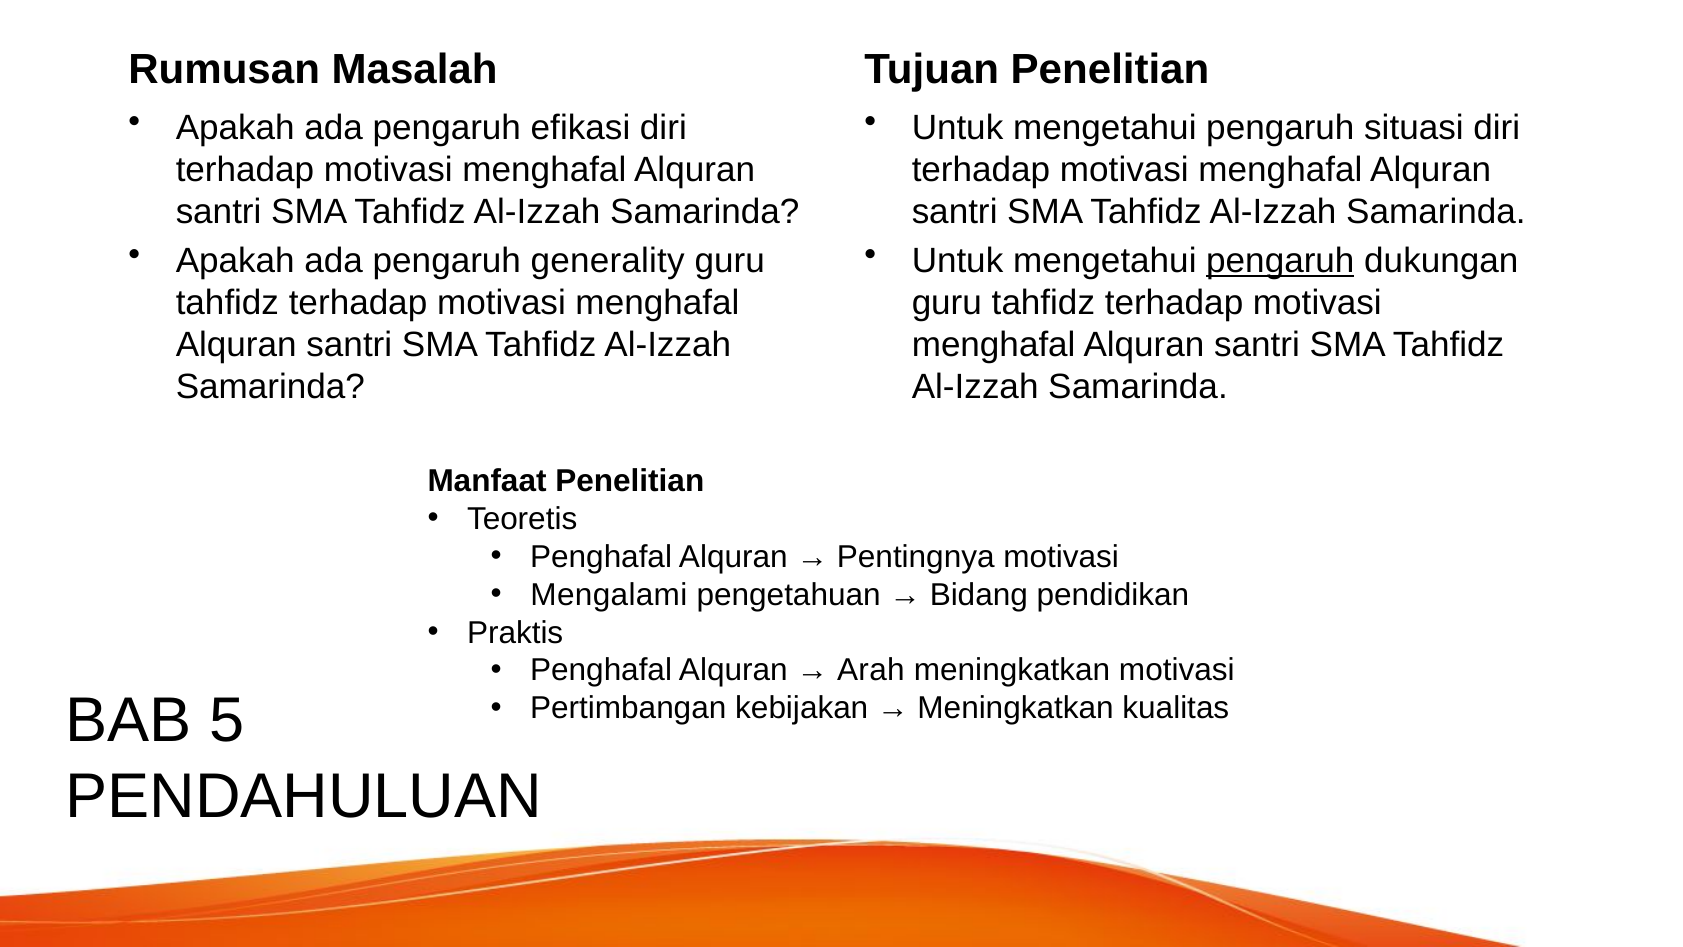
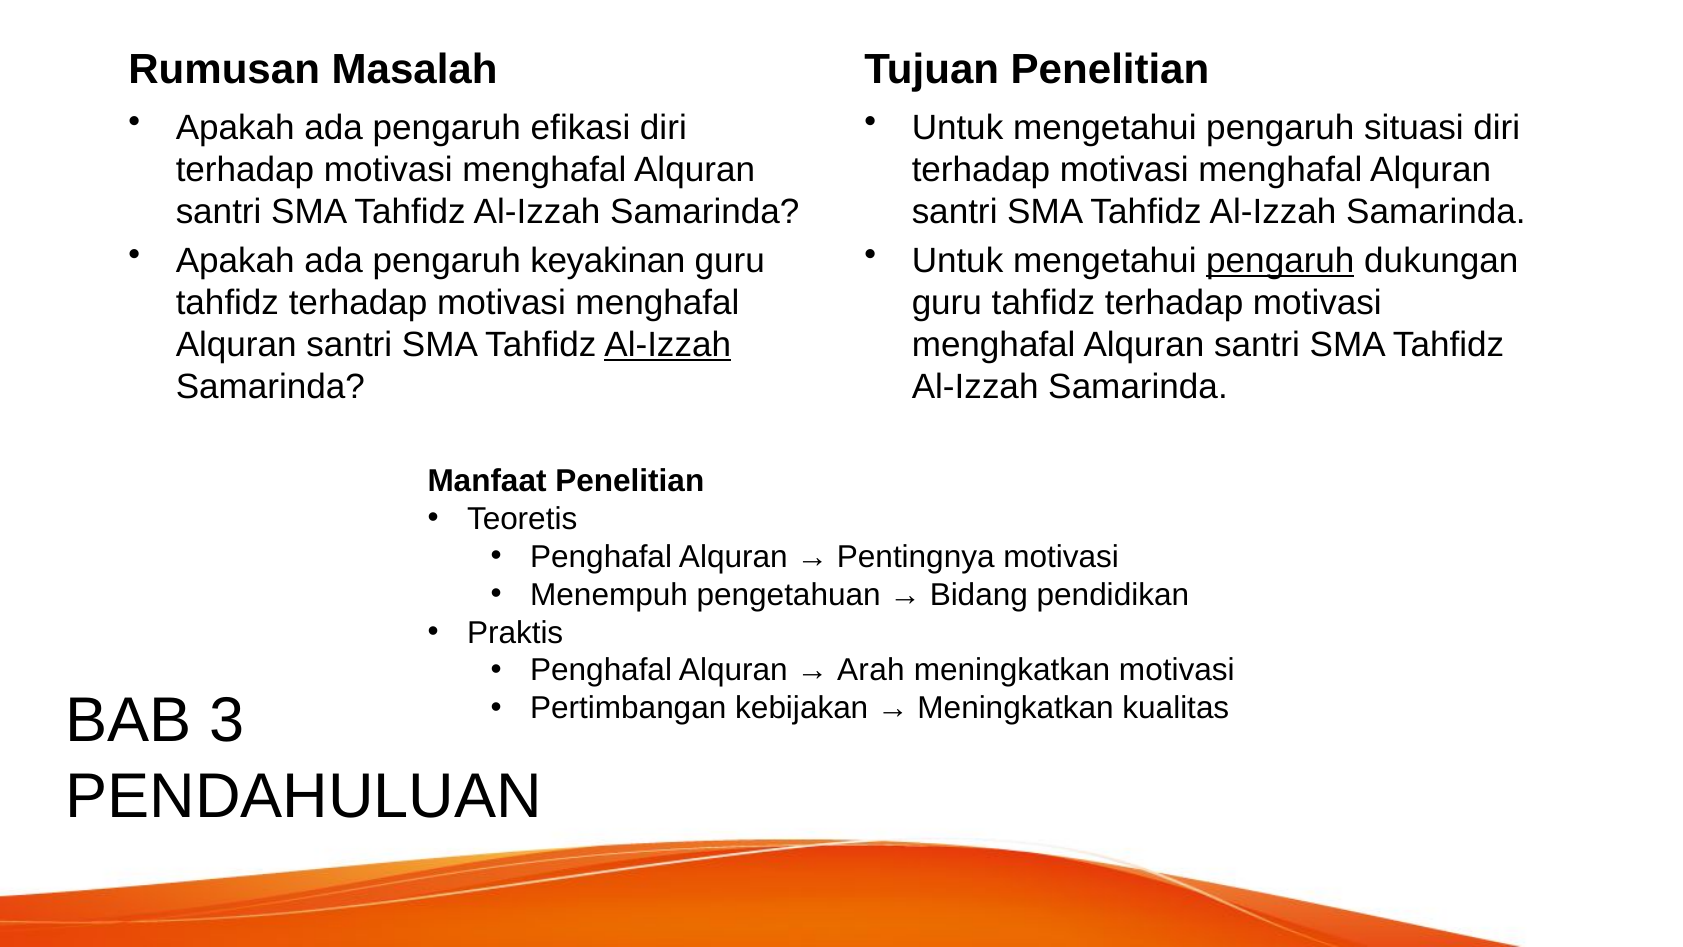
generality: generality -> keyakinan (608, 261)
Al-Izzah underline: none -> present (668, 345)
Mengalami: Mengalami -> Menempuh (609, 595)
5: 5 -> 3 (227, 720)
